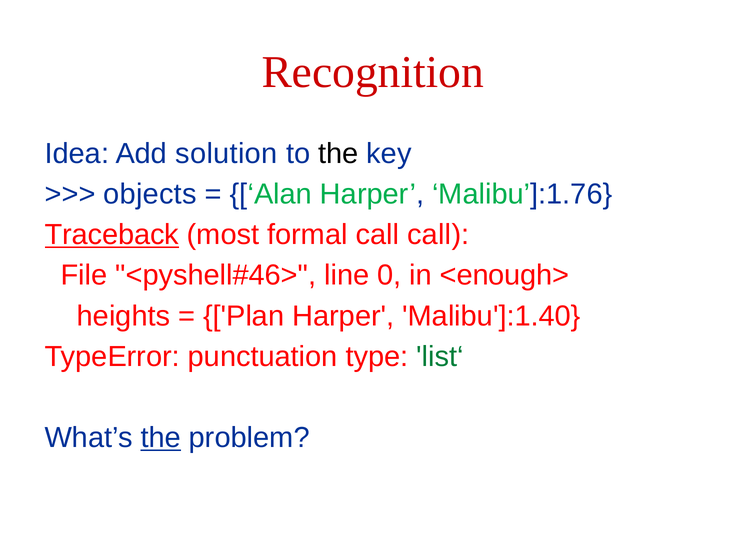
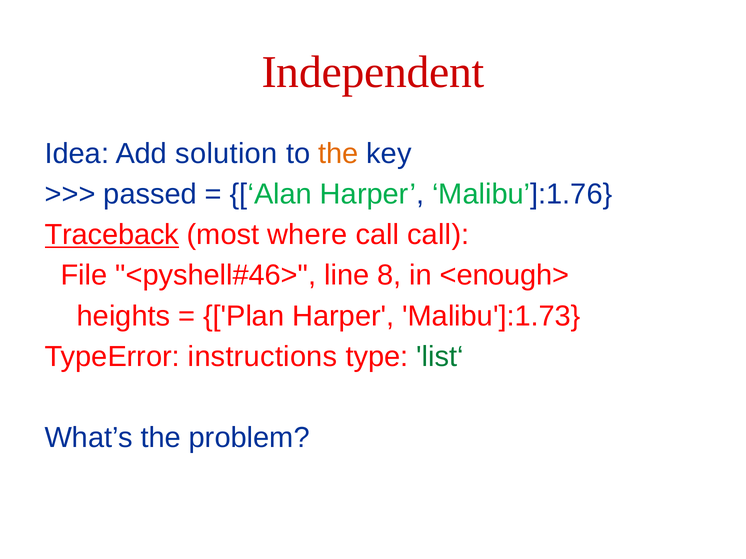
Recognition: Recognition -> Independent (373, 72)
the colour: black -> orange (338, 154)
objects: objects -> passed (150, 194)
formal: formal -> where (307, 235)
0: 0 -> 8 (389, 276)
Malibu']:1.40: Malibu']:1.40 -> Malibu']:1.73 (491, 316)
punctuation: punctuation -> instructions (263, 357)
the underline: present -> none (161, 438)
